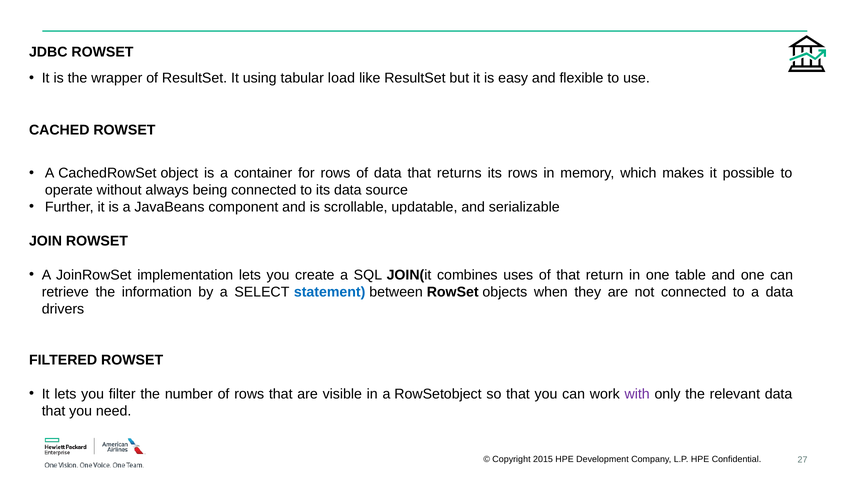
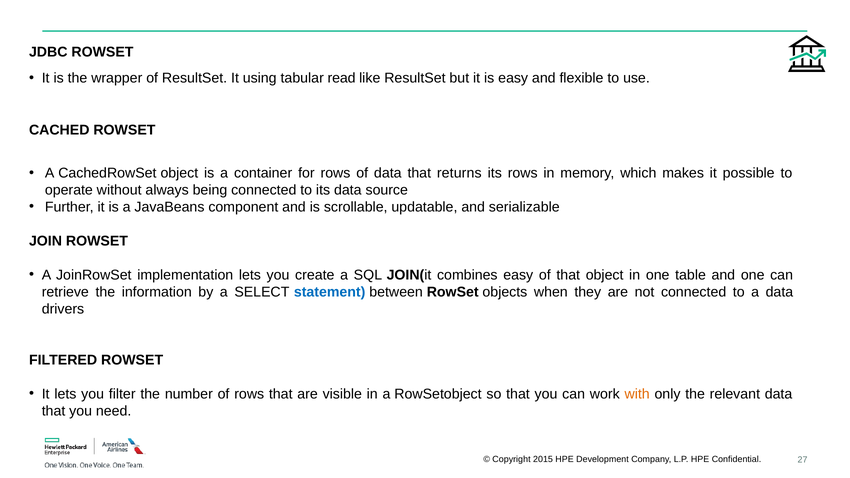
load: load -> read (342, 78)
combines uses: uses -> easy (518, 275)
that return: return -> object (605, 275)
with colour: purple -> orange (637, 394)
